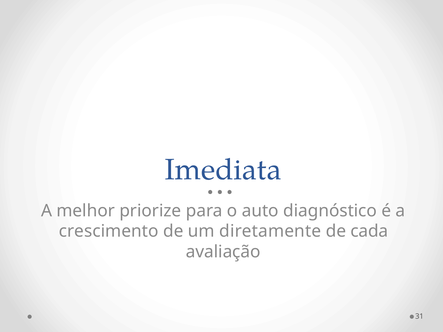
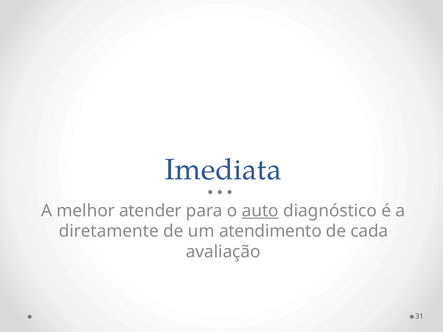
priorize: priorize -> atender (150, 211)
auto underline: none -> present (260, 211)
crescimento: crescimento -> diretamente (109, 231)
diretamente: diretamente -> atendimento (270, 231)
